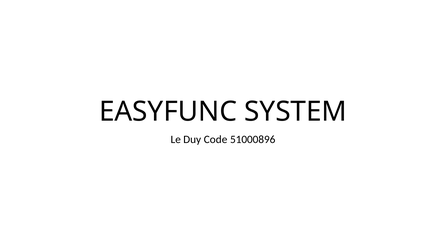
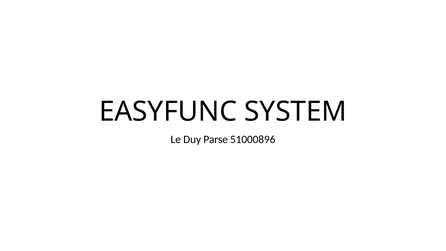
Code: Code -> Parse (216, 139)
